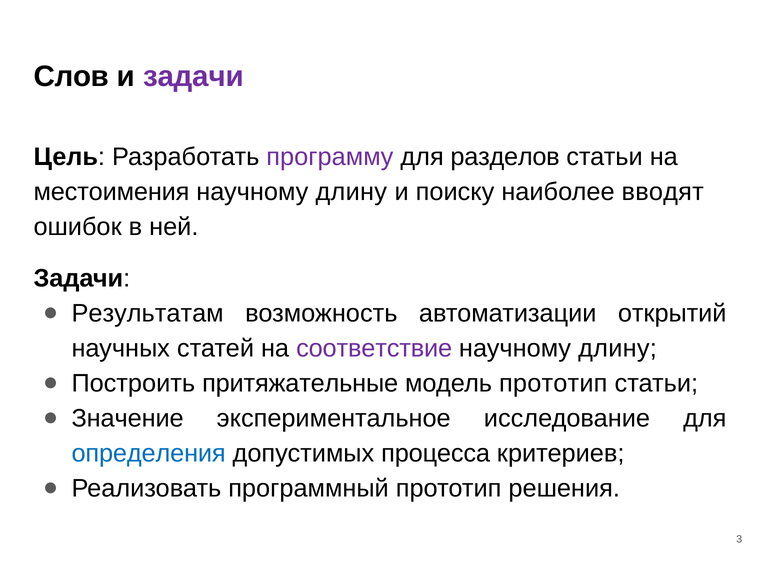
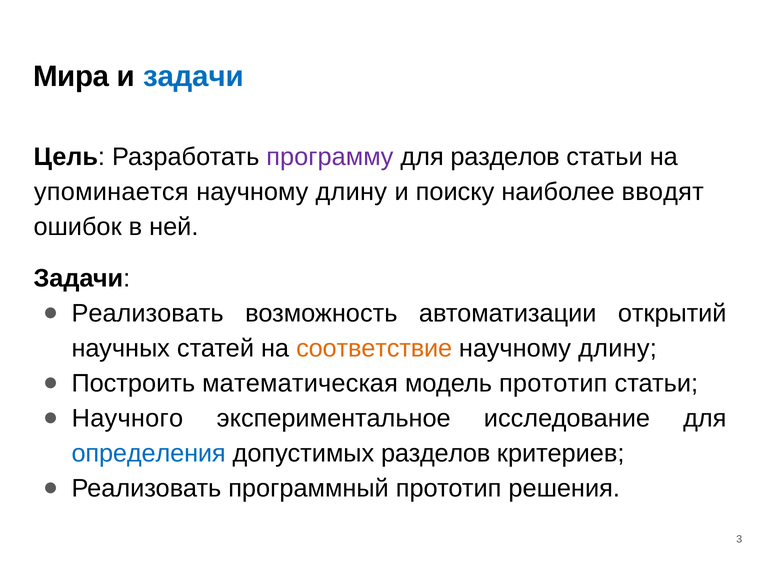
Слов: Слов -> Мира (71, 77)
задачи colour: purple -> blue (193, 77)
местоимения: местоимения -> упоминается (111, 192)
Результатам: Результатам -> Реализовать (148, 314)
соответствие colour: purple -> orange (374, 348)
притяжательные: притяжательные -> математическая (300, 383)
Значение: Значение -> Научного (127, 418)
допустимых процесса: процесса -> разделов (436, 453)
